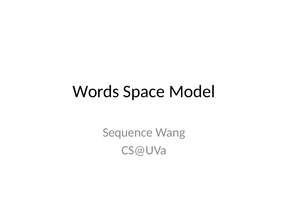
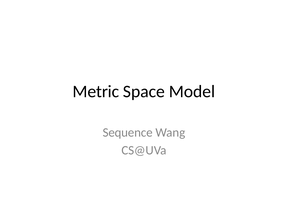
Words: Words -> Metric (96, 91)
